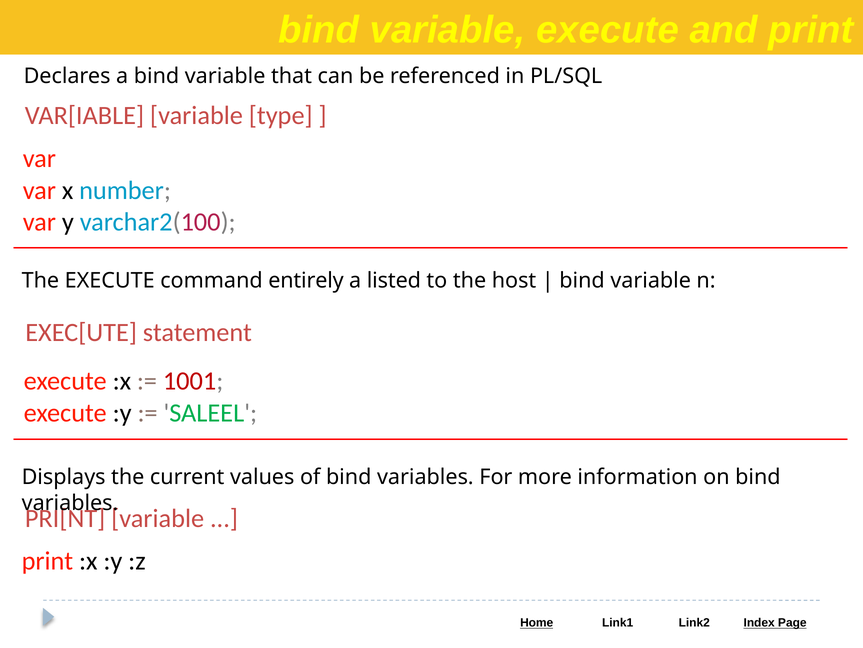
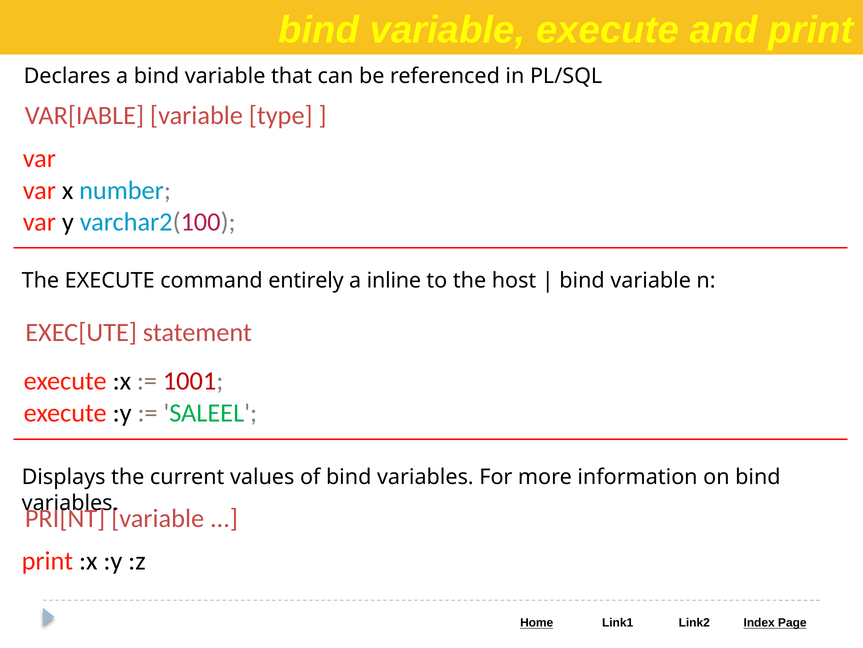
listed: listed -> inline (394, 281)
